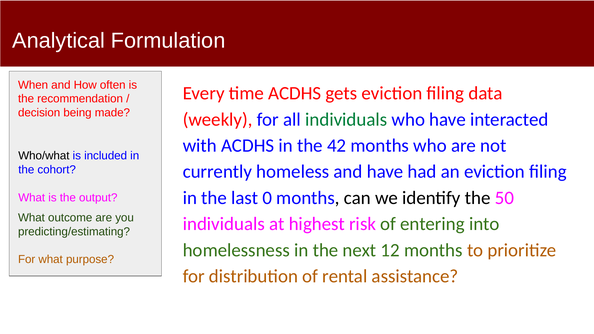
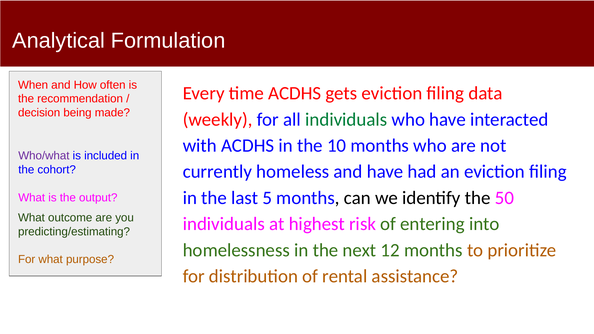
42: 42 -> 10 (337, 146)
Who/what colour: black -> purple (44, 156)
0: 0 -> 5 (267, 198)
